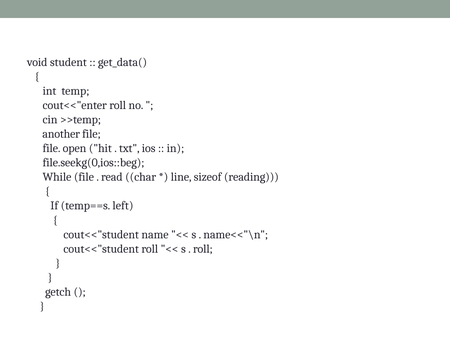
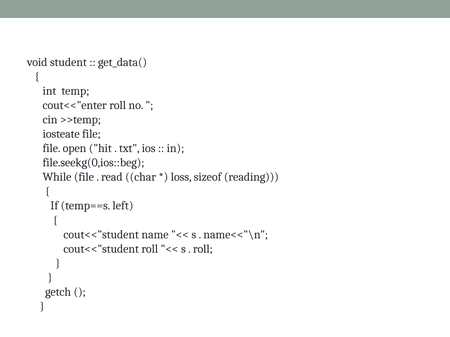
another: another -> iosteate (61, 134)
line: line -> loss (181, 177)
